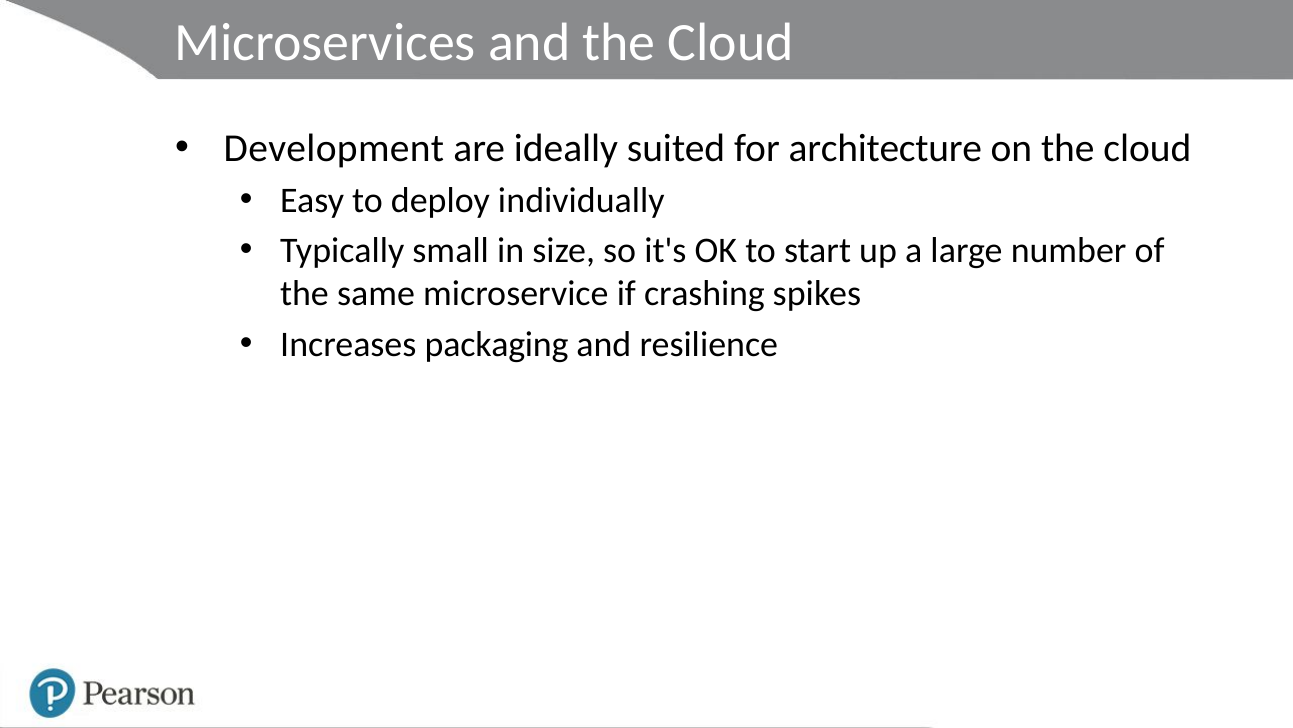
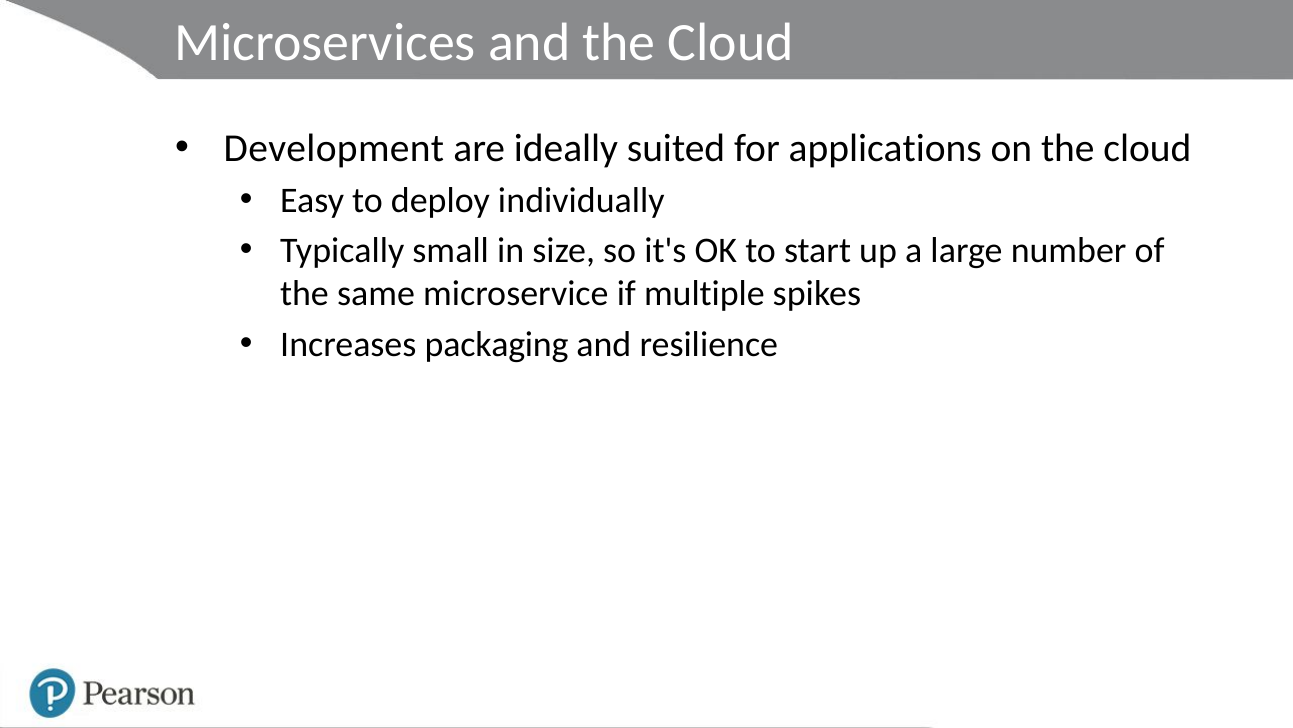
architecture: architecture -> applications (885, 148)
crashing: crashing -> multiple (704, 294)
